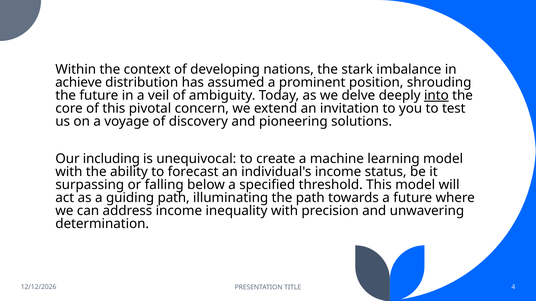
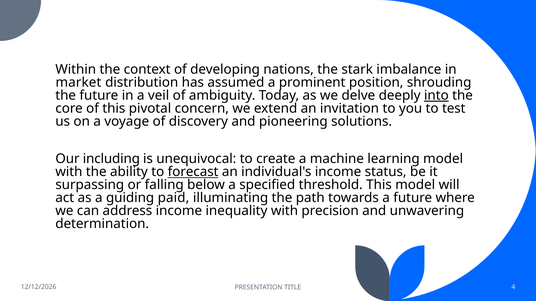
achieve: achieve -> market (78, 82)
forecast underline: none -> present (193, 172)
guiding path: path -> paid (173, 198)
